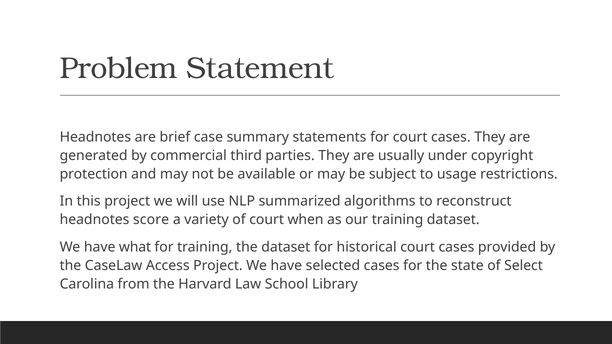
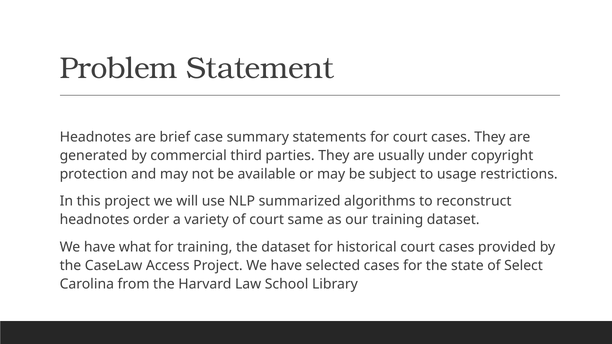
score: score -> order (151, 220)
when: when -> same (305, 220)
